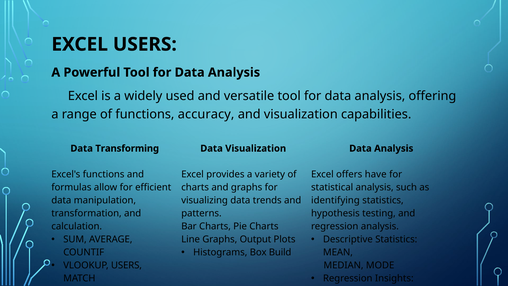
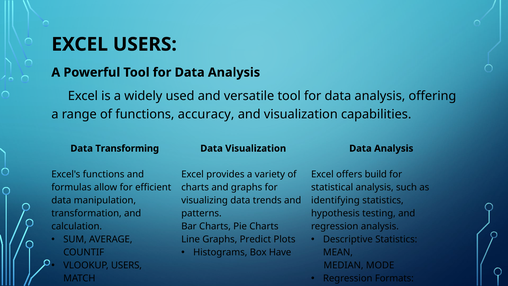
have: have -> build (376, 174)
Output: Output -> Predict (255, 239)
Build: Build -> Have (280, 252)
Insights: Insights -> Formats (394, 278)
